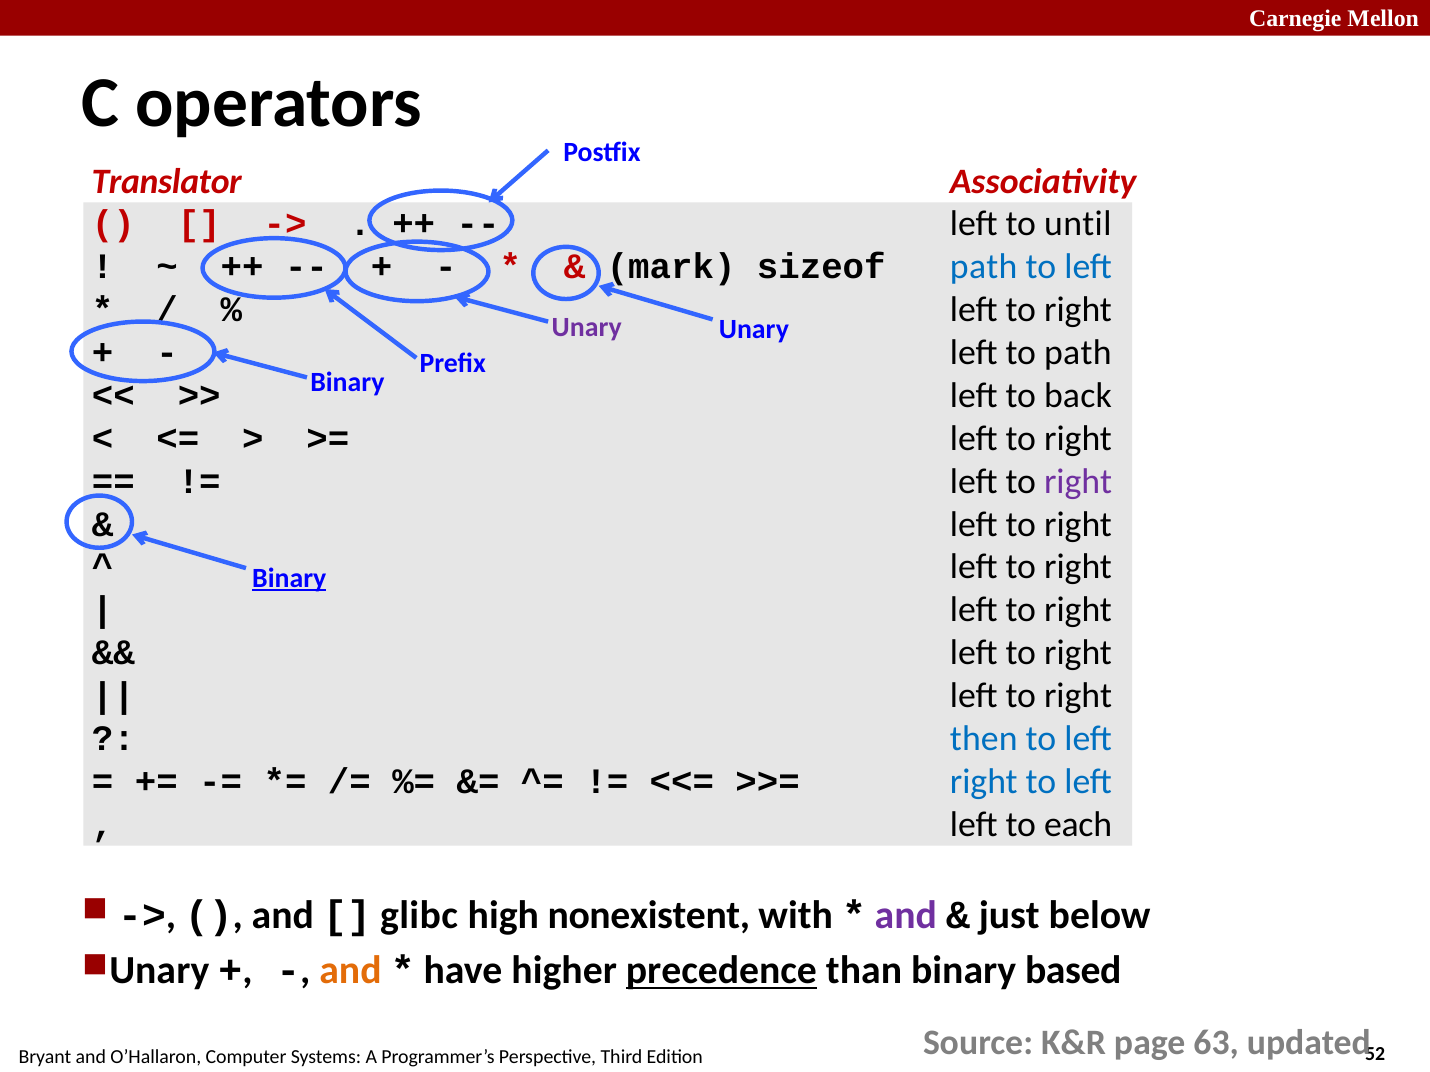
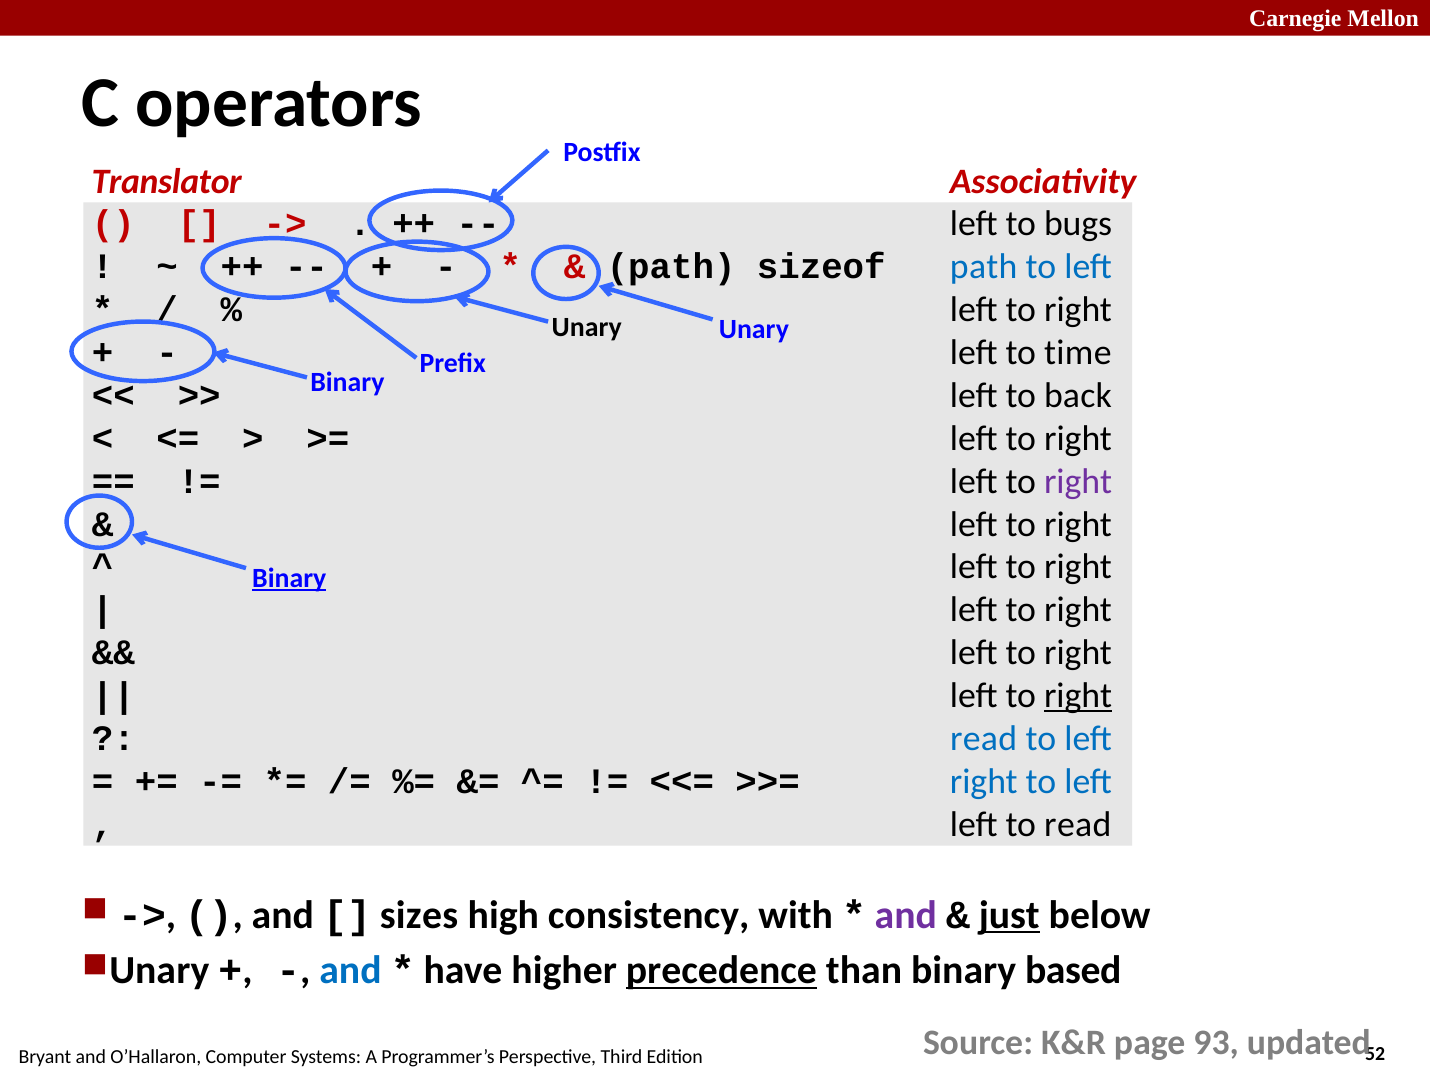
until: until -> bugs (1078, 224)
mark: mark -> path (671, 267)
Unary colour: purple -> black (587, 327)
to path: path -> time (1078, 353)
right underline: none -> present (1078, 696)
then: then -> read (984, 739)
to each: each -> read (1078, 825)
glibc: glibc -> sizes (419, 916)
nonexistent: nonexistent -> consistency (649, 916)
just underline: none -> present (1009, 916)
and colour: orange -> blue (350, 971)
63: 63 -> 93 (1216, 1043)
